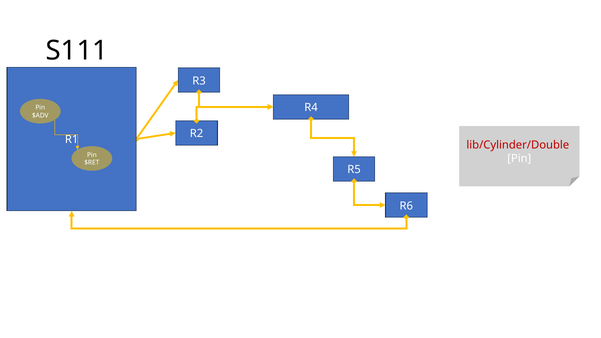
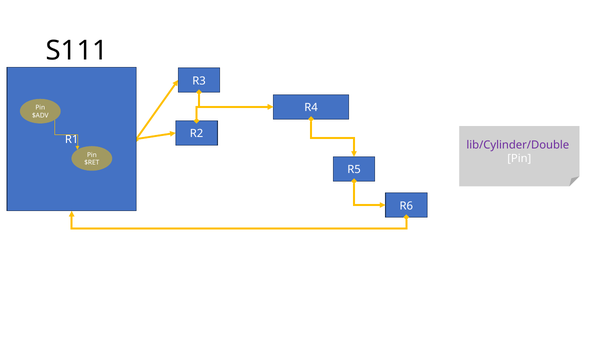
lib/Cylinder/Double colour: red -> purple (518, 145)
